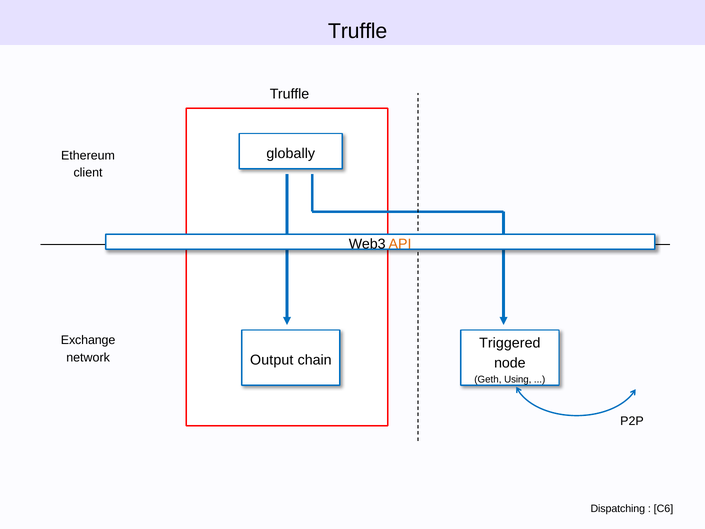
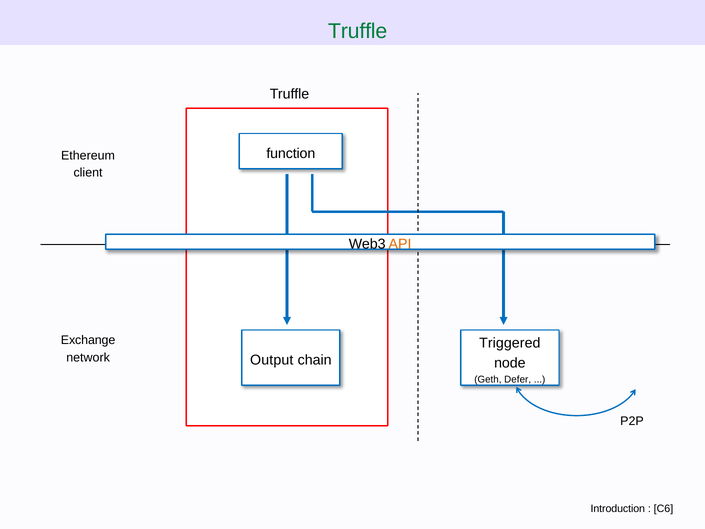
Truffle colour: black -> green (358, 31)
globally: globally -> function (291, 153)
Using: Using -> Defer (518, 379)
Dispatching: Dispatching -> Introduction (618, 508)
